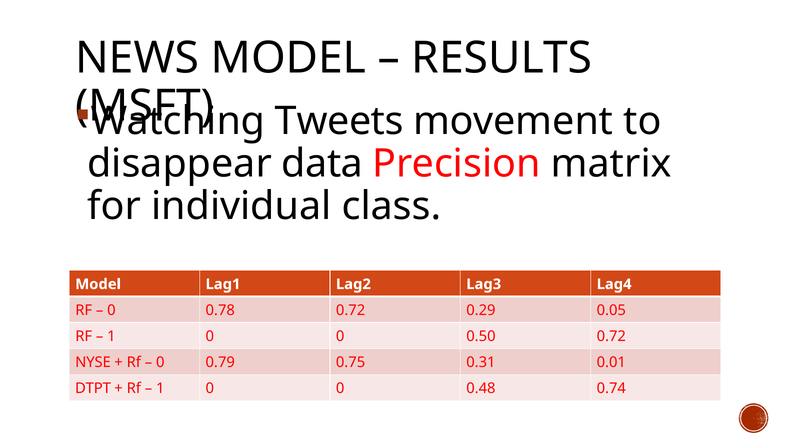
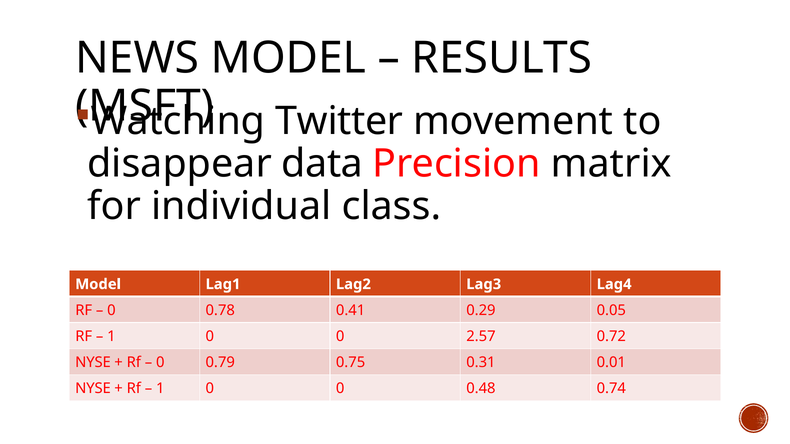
Tweets: Tweets -> Twitter (339, 121)
0.78 0.72: 0.72 -> 0.41 (351, 311)
0.50: 0.50 -> 2.57 (481, 337)
DTPT: DTPT -> NYSE (93, 389)
